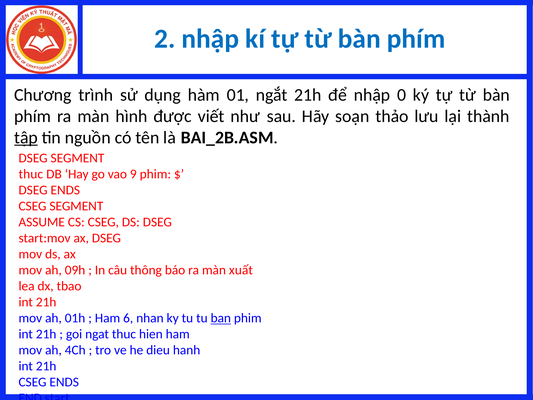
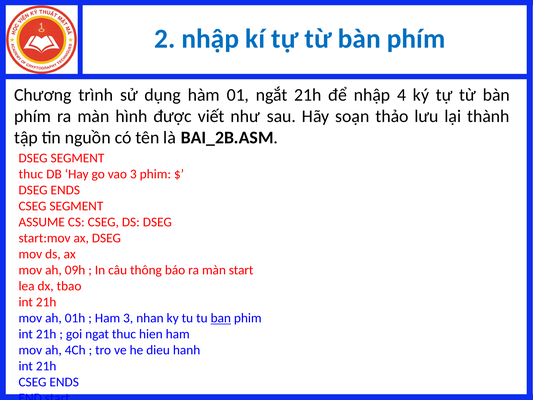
0: 0 -> 4 (402, 95)
tập underline: present -> none (26, 137)
vao 9: 9 -> 3 (133, 174)
màn xuất: xuất -> start (241, 270)
Ham 6: 6 -> 3 (128, 318)
